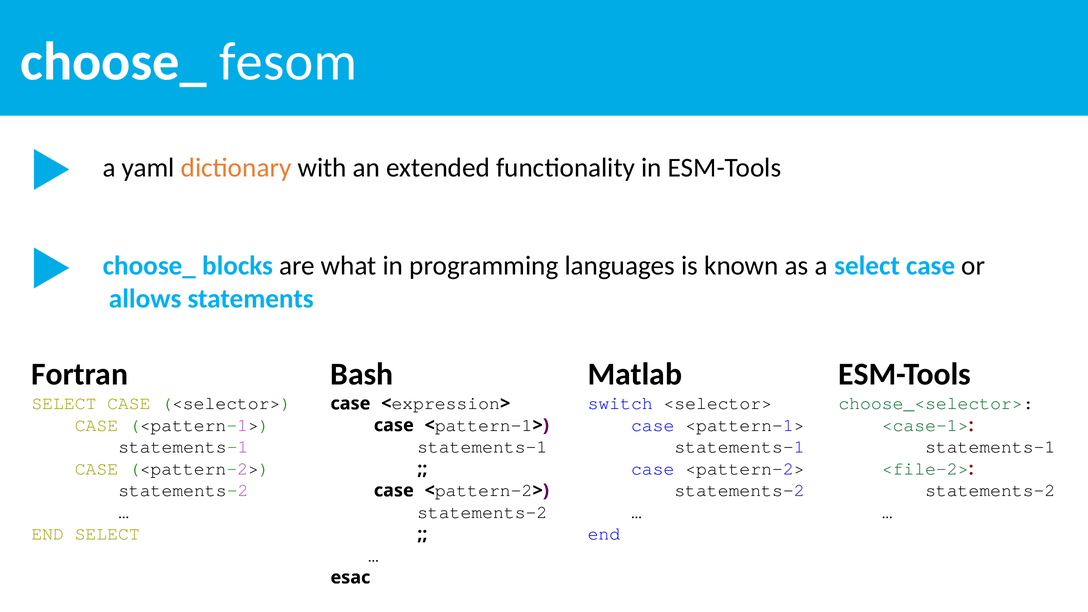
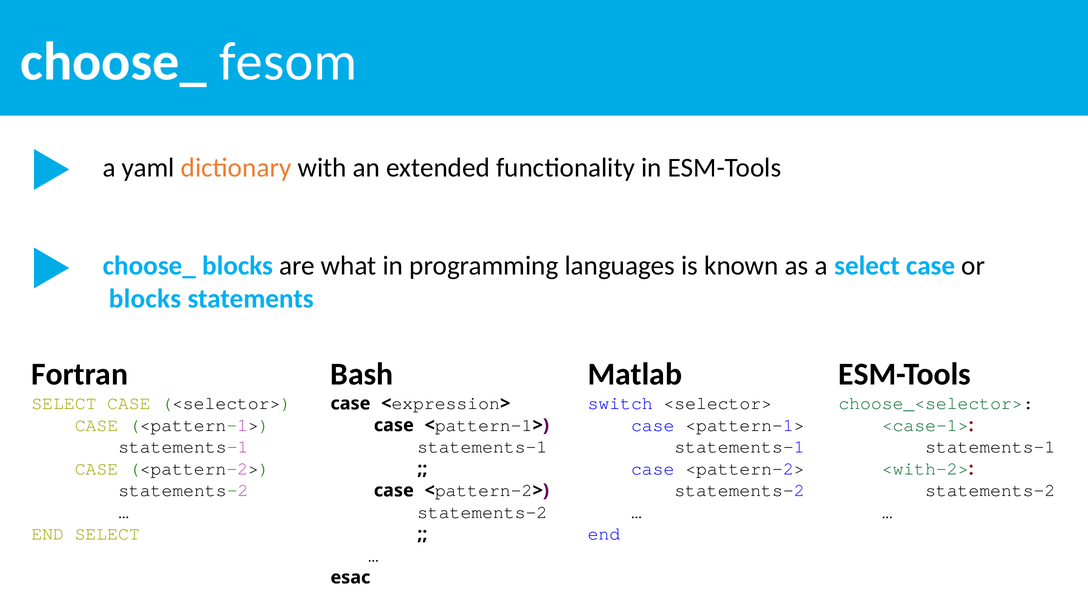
allows: allows -> blocks (145, 299)
<file-2>: <file-2> -> <with-2> (925, 469)
